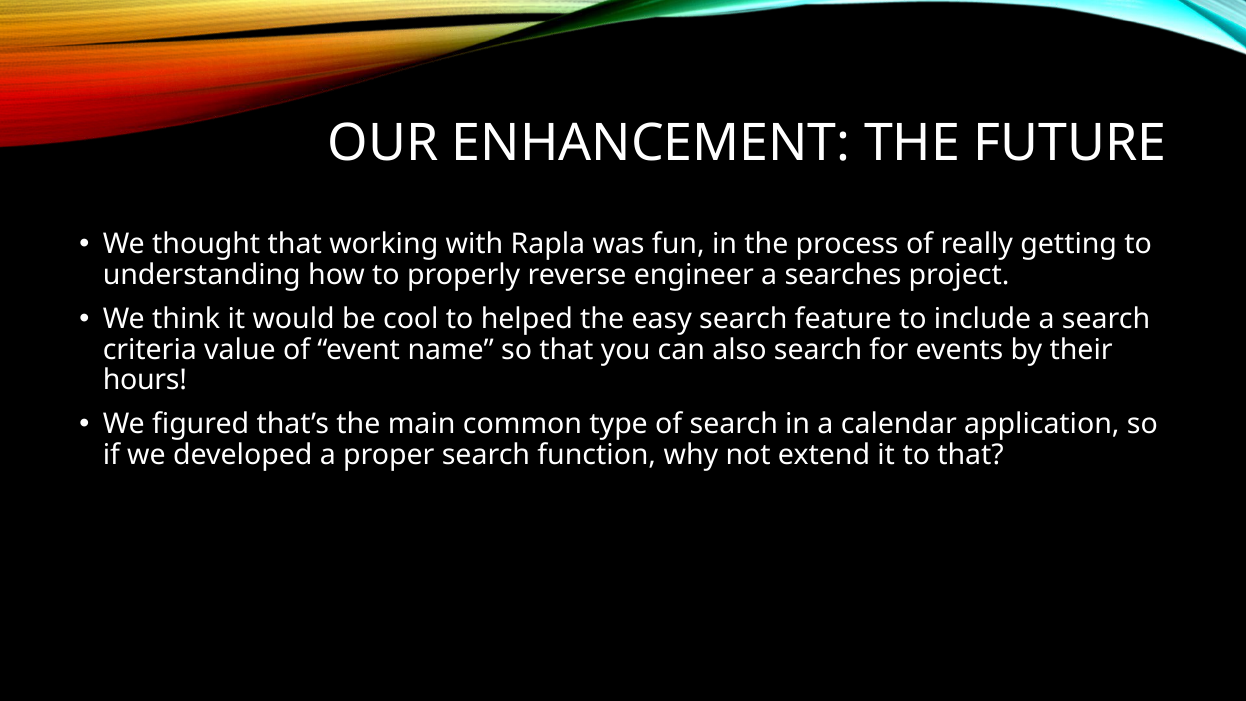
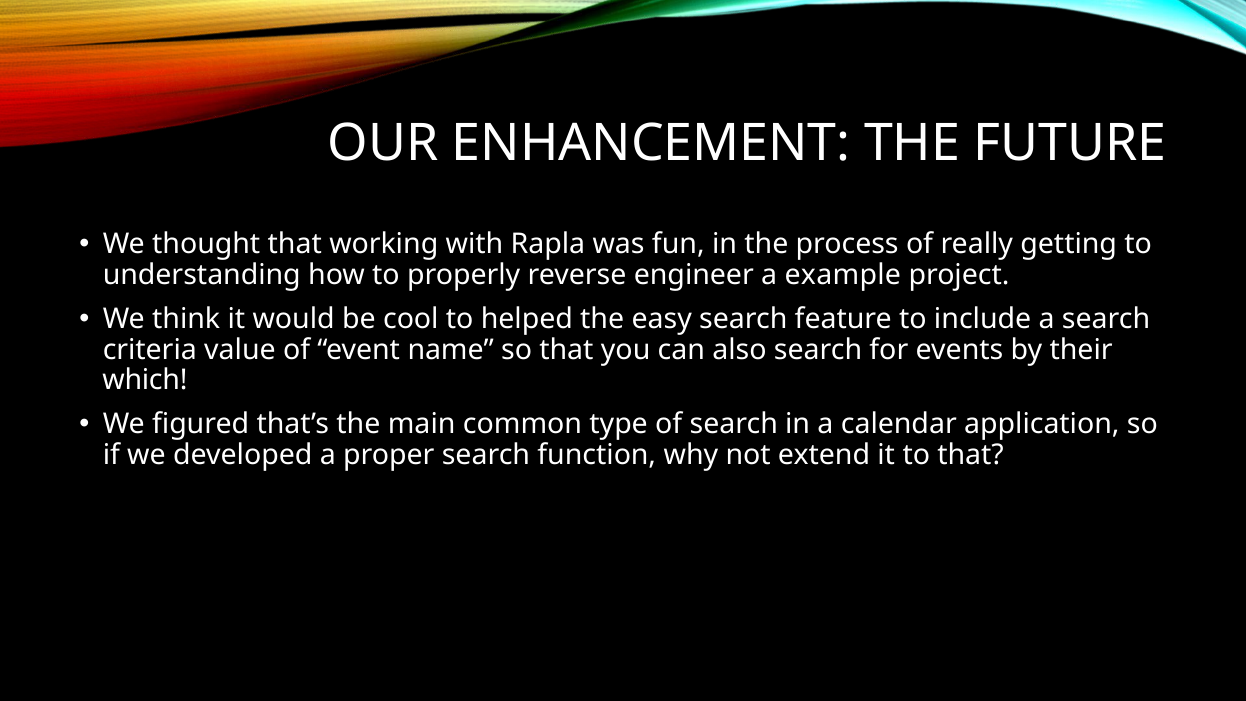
searches: searches -> example (843, 275)
hours: hours -> which (145, 380)
